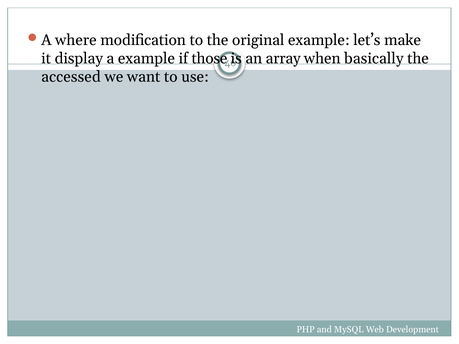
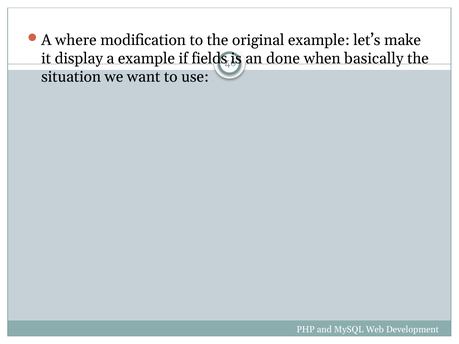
those: those -> fields (209, 58)
array: array -> done (283, 58)
accessed: accessed -> situation (71, 77)
